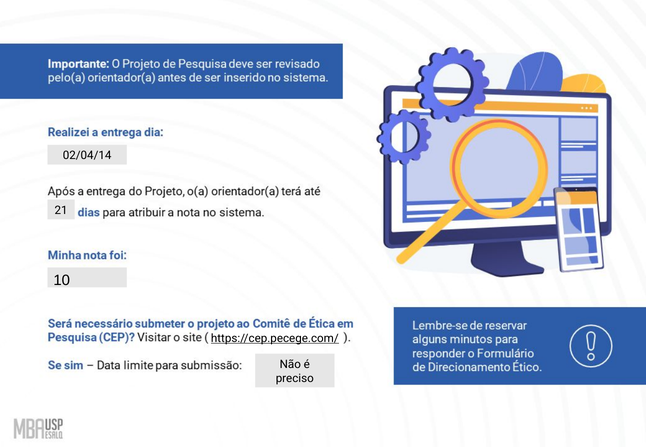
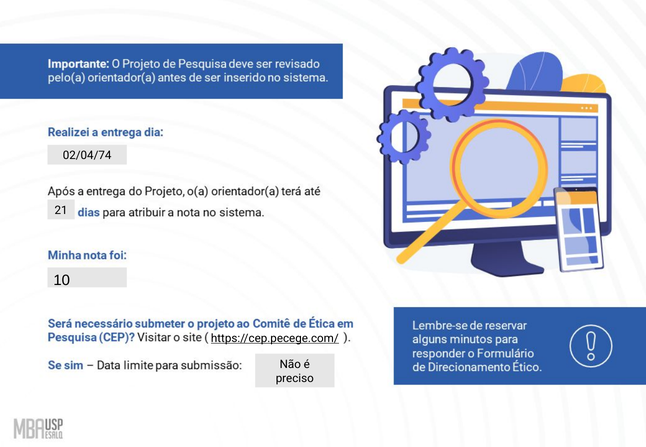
02/04/14: 02/04/14 -> 02/04/74 (87, 156)
